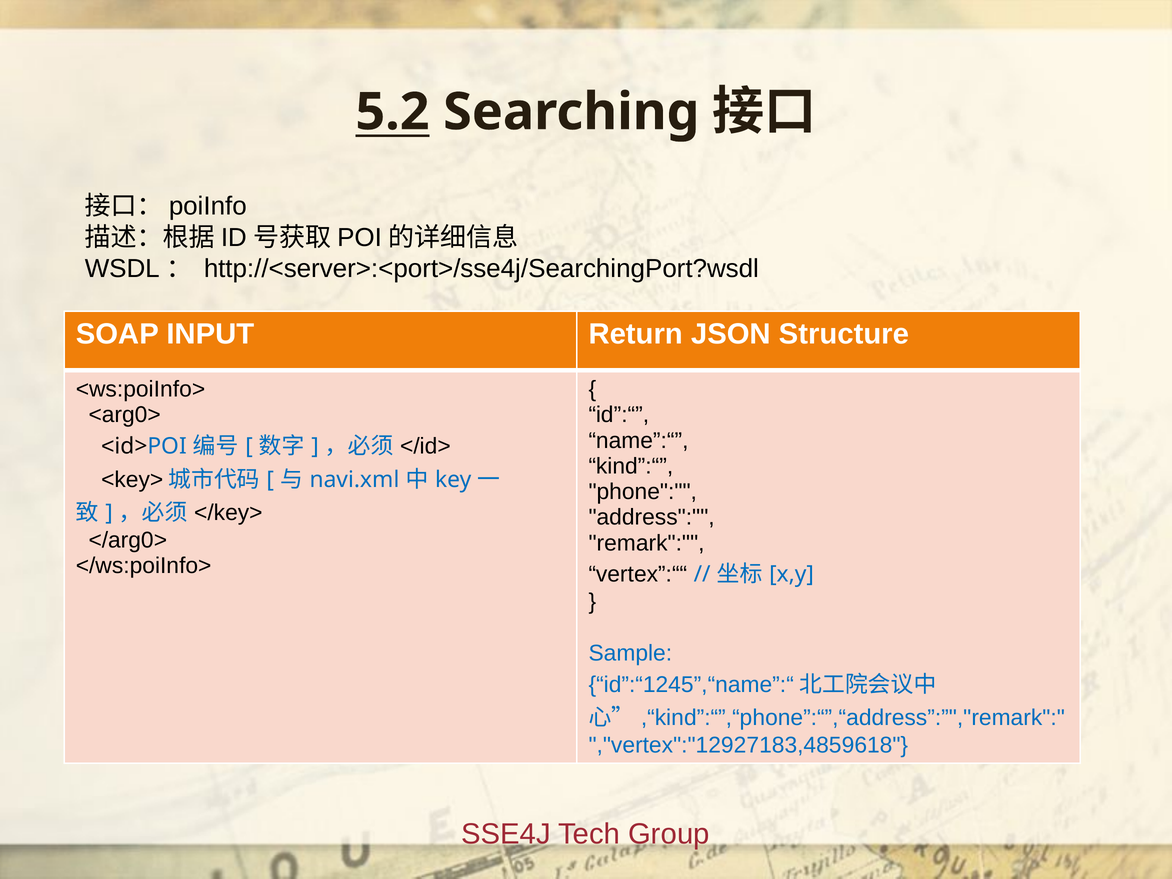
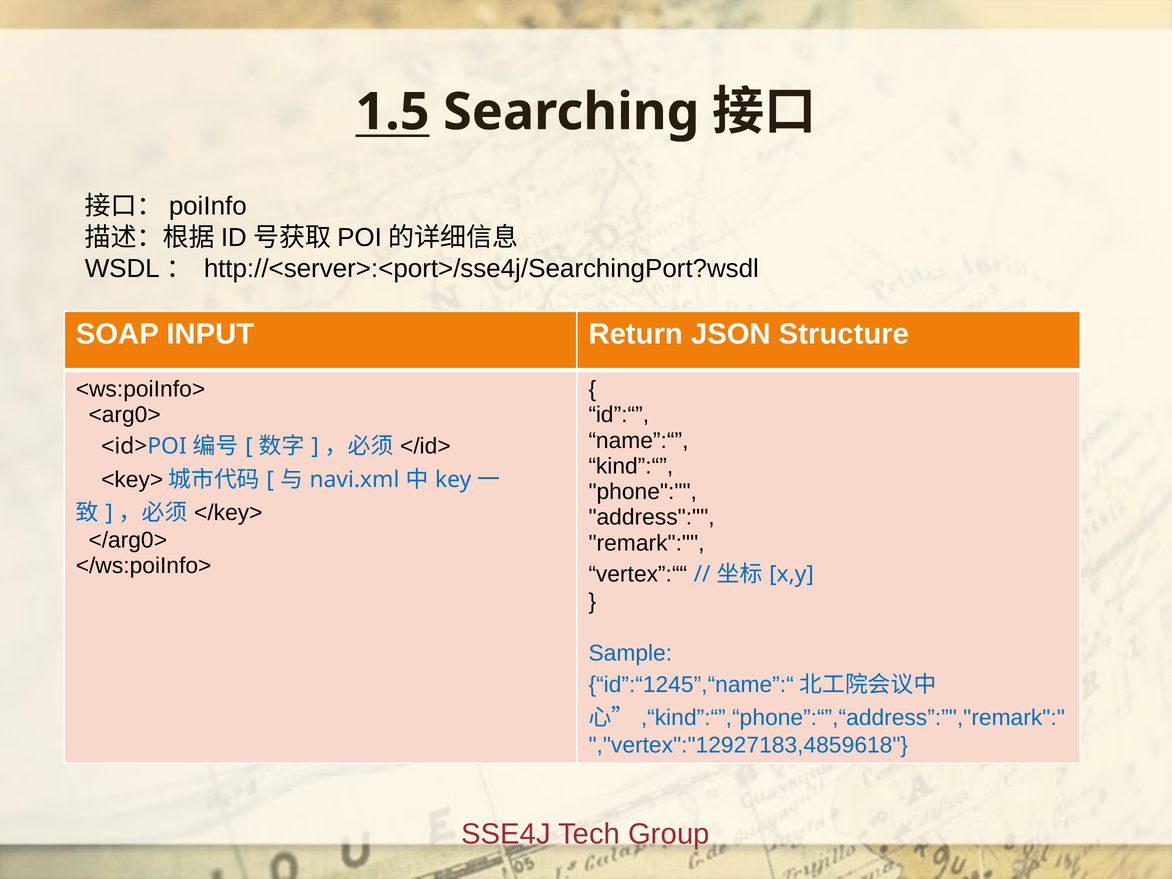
5.2: 5.2 -> 1.5 (392, 112)
